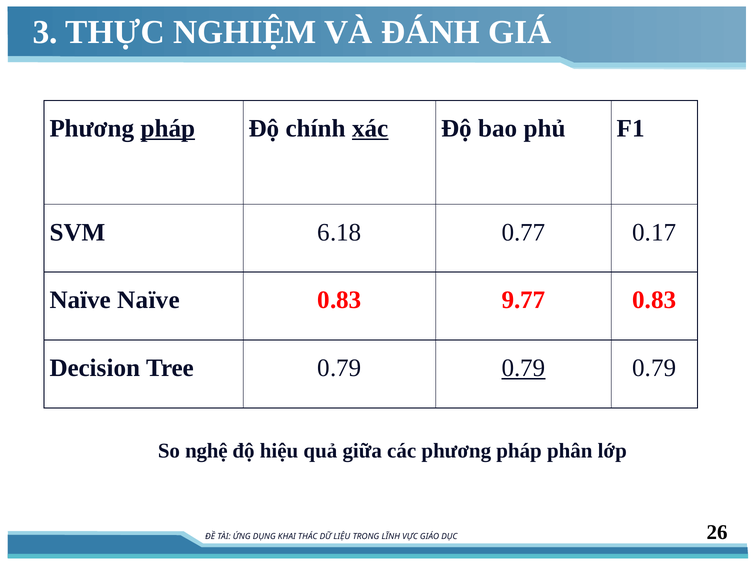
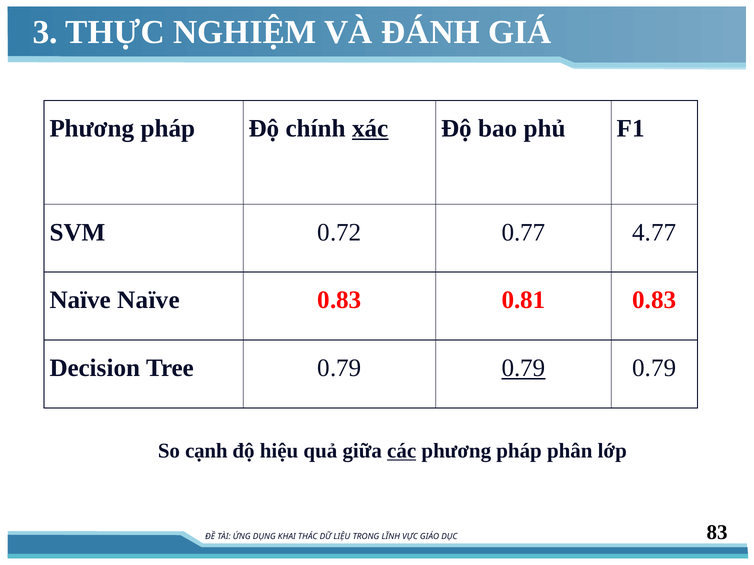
pháp underline: present -> none (168, 129)
6.18: 6.18 -> 0.72 (339, 232)
0.17: 0.17 -> 4.77 (654, 232)
9.77: 9.77 -> 0.81 (524, 300)
nghệ: nghệ -> cạnh (206, 451)
các underline: none -> present (402, 451)
26: 26 -> 83 (717, 533)
